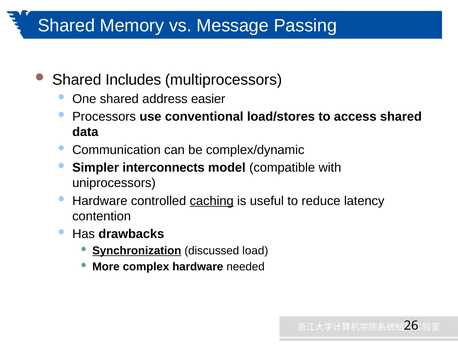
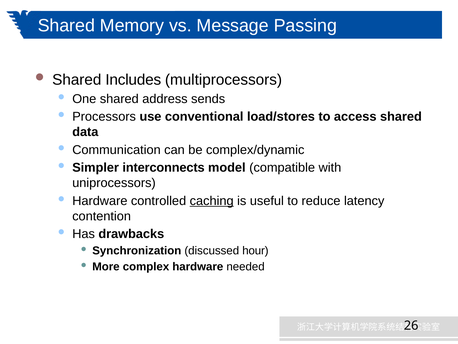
easier: easier -> sends (208, 99)
Synchronization underline: present -> none (137, 250)
load: load -> hour (255, 250)
